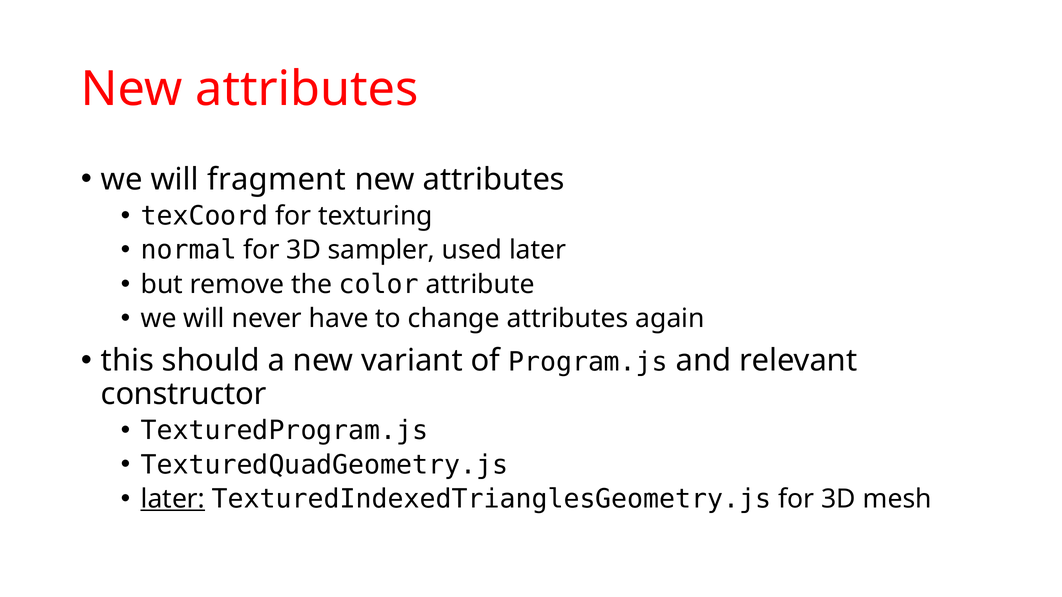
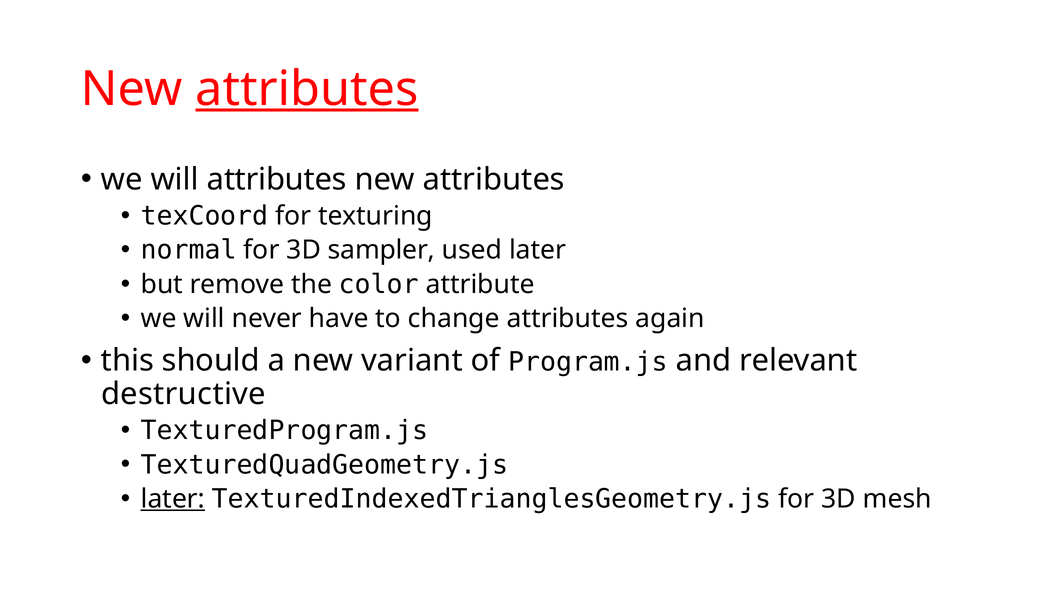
attributes underline: none -> present (307, 89)
will fragment: fragment -> attributes (277, 180)
constructor: constructor -> destructive (184, 394)
